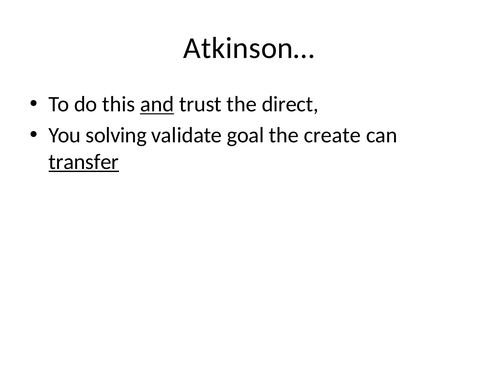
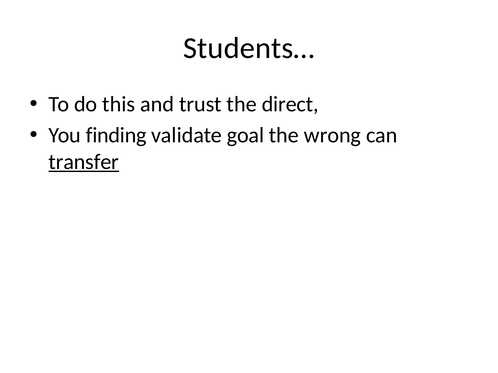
Atkinson…: Atkinson… -> Students… (249, 48)
and underline: present -> none (157, 104)
solving: solving -> finding (116, 135)
create: create -> wrong (332, 135)
